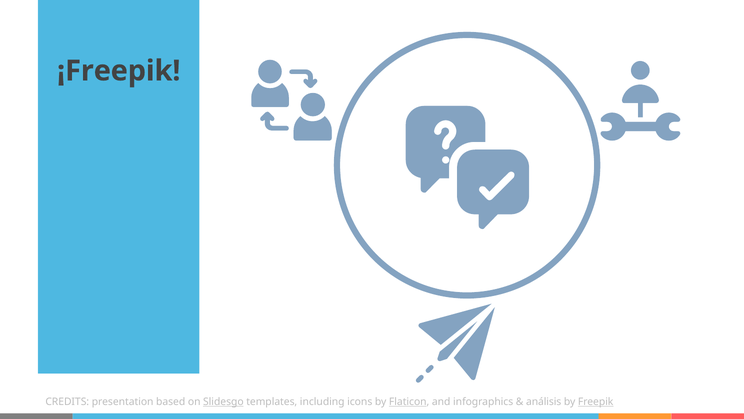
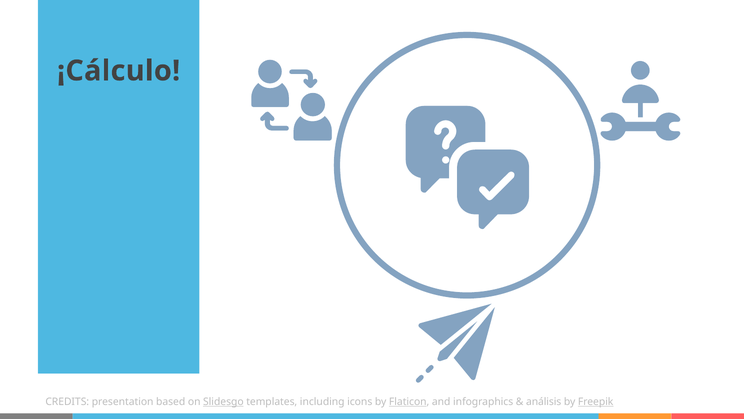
¡Freepik: ¡Freepik -> ¡Cálculo (119, 71)
